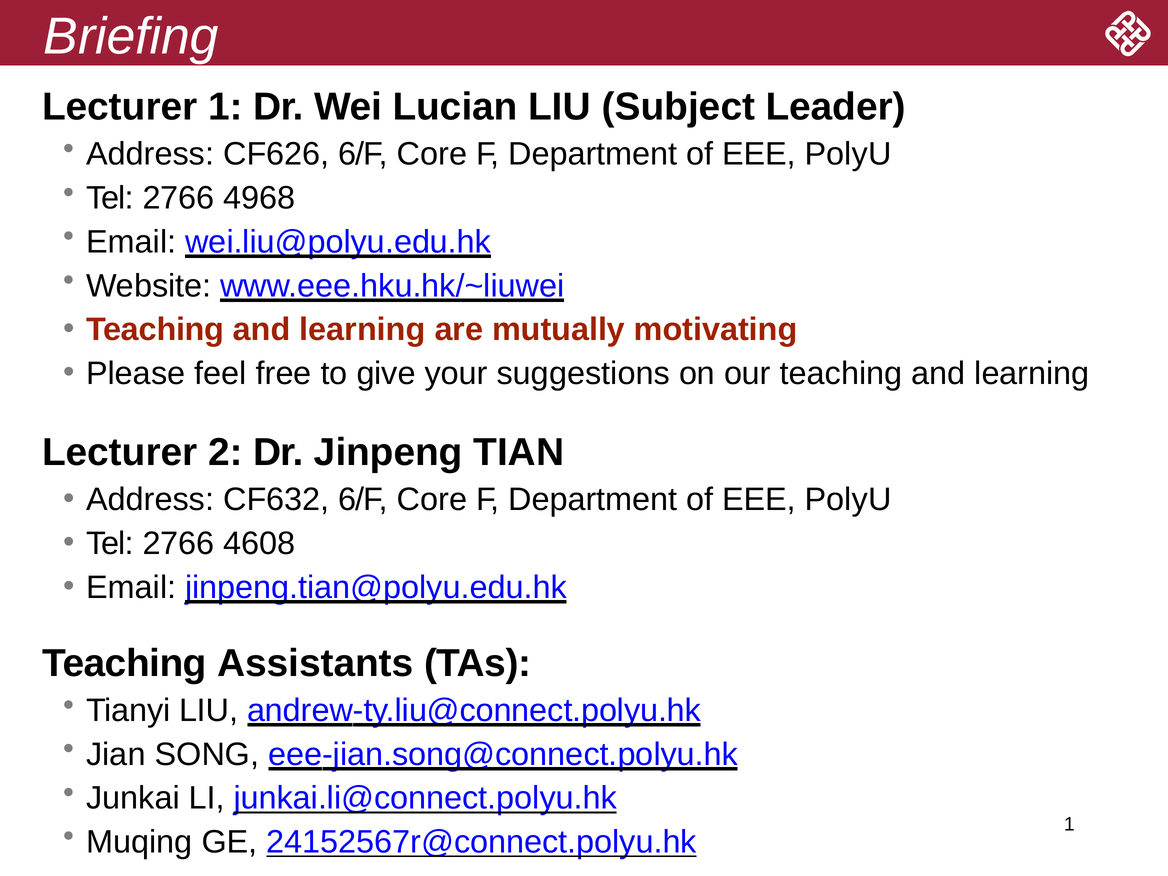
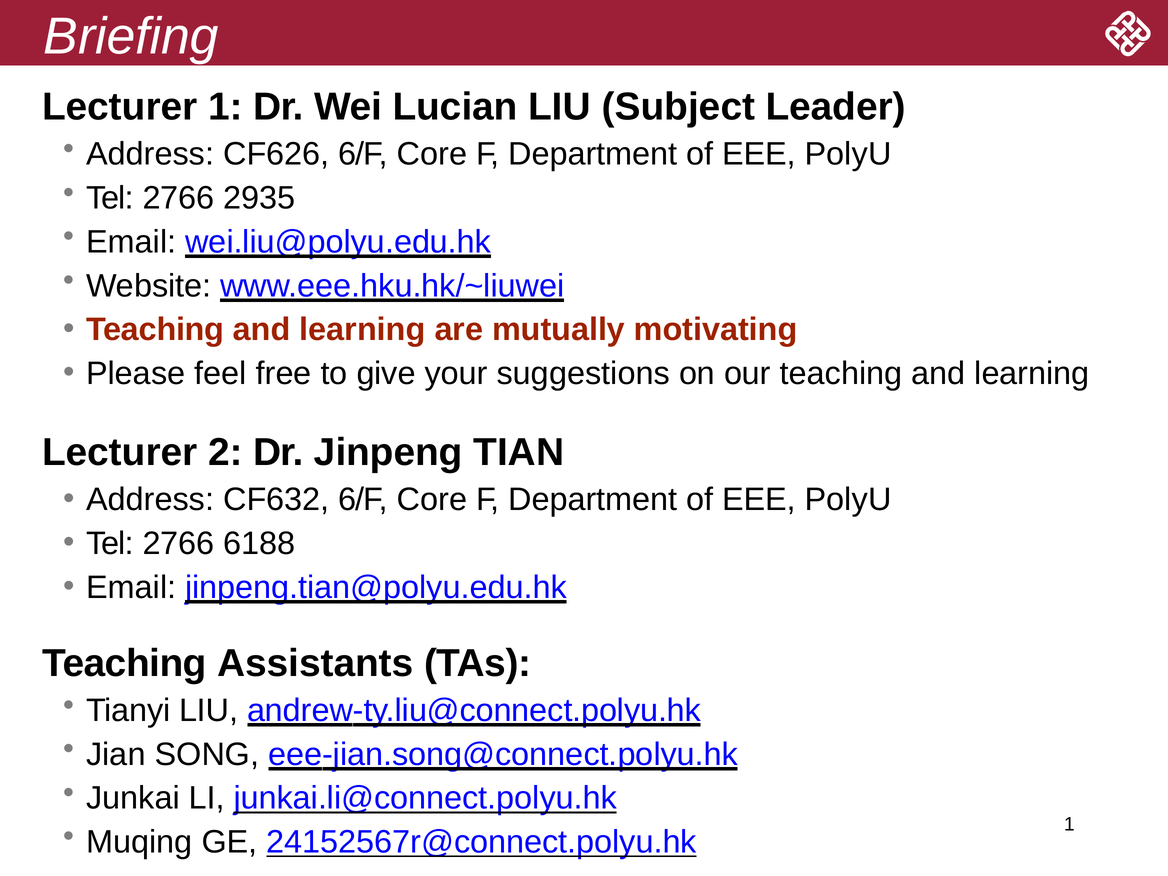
4968: 4968 -> 2935 (260, 198)
4608: 4608 -> 6188 (260, 544)
